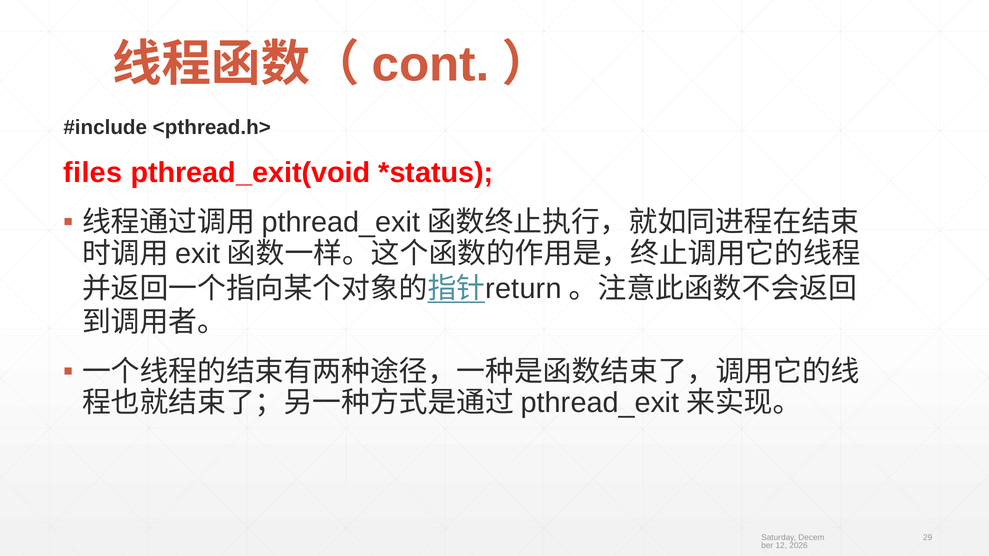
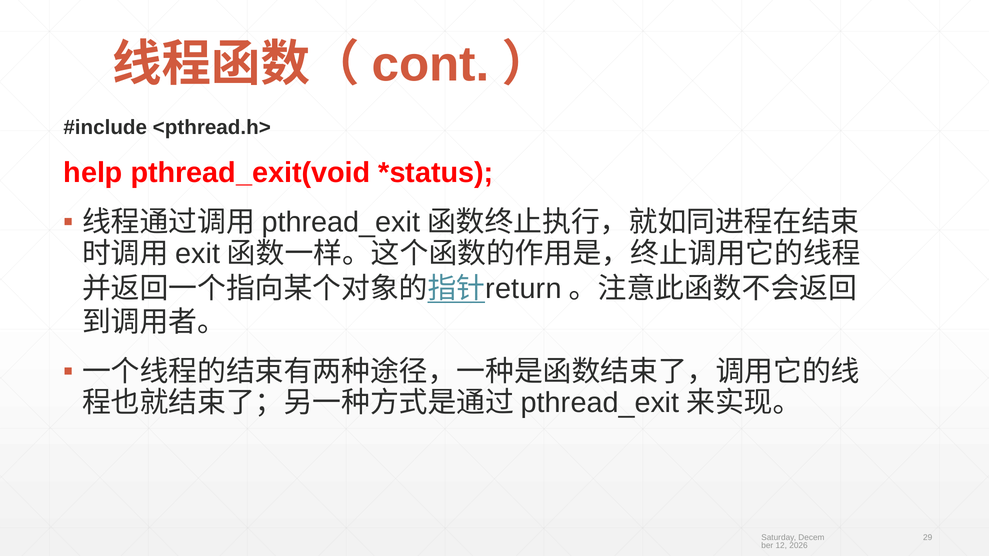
files: files -> help (93, 173)
